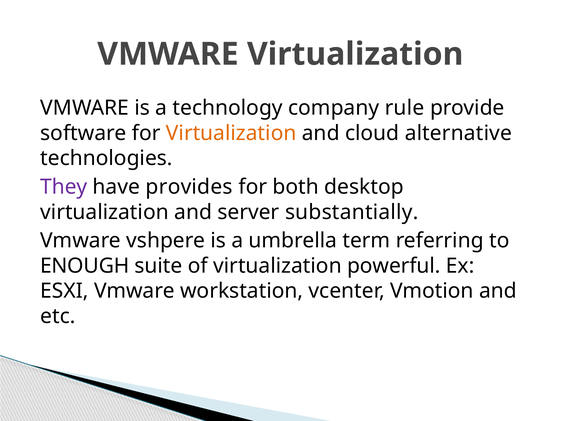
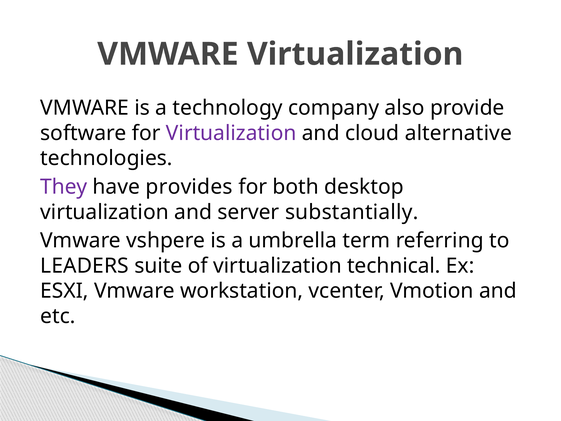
rule: rule -> also (405, 108)
Virtualization colour: orange -> purple (231, 133)
ENOUGH: ENOUGH -> LEADERS (85, 266)
powerful: powerful -> technical (394, 266)
